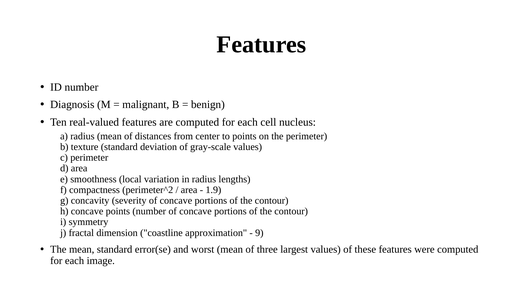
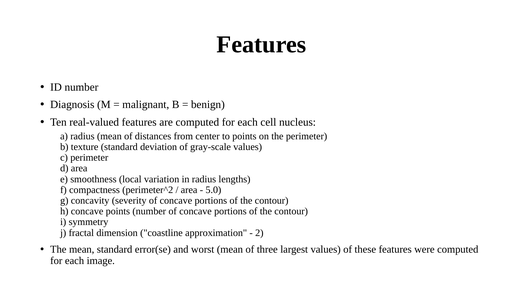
1.9: 1.9 -> 5.0 (213, 190)
9: 9 -> 2 (259, 232)
